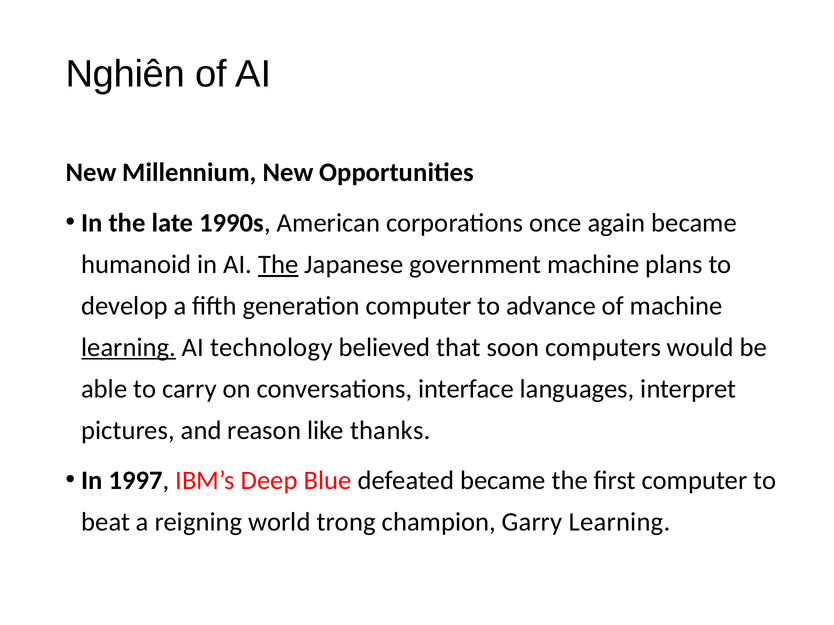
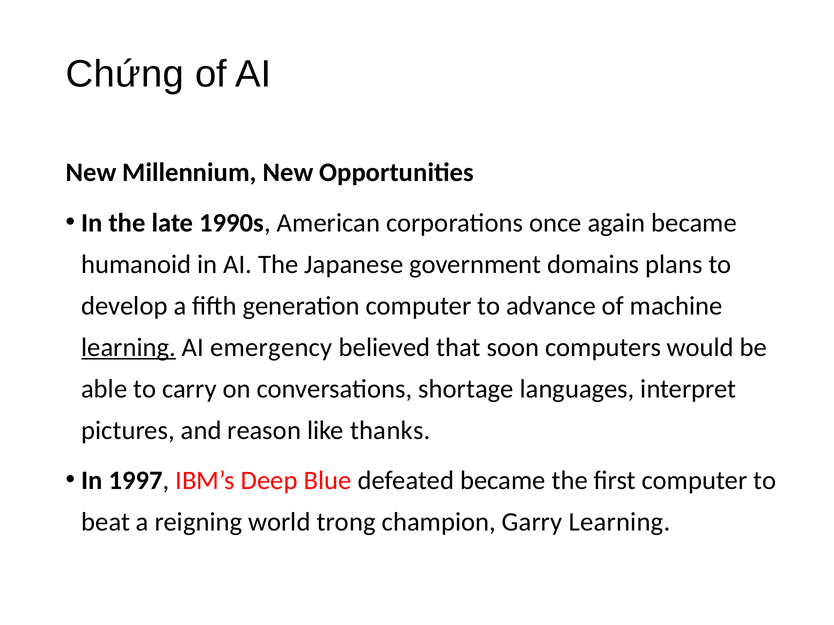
Nghiên: Nghiên -> Chứng (125, 74)
The underline: present -> none (278, 265)
government machine: machine -> domains (593, 265)
technology: technology -> emergency (271, 348)
interface: interface -> shortage (466, 389)
